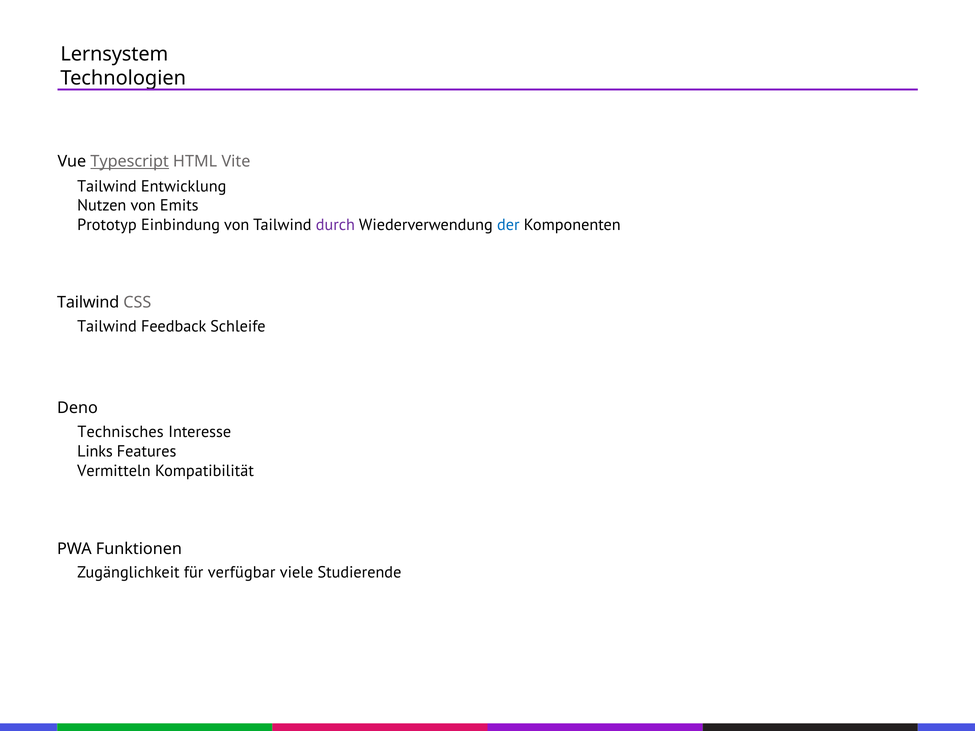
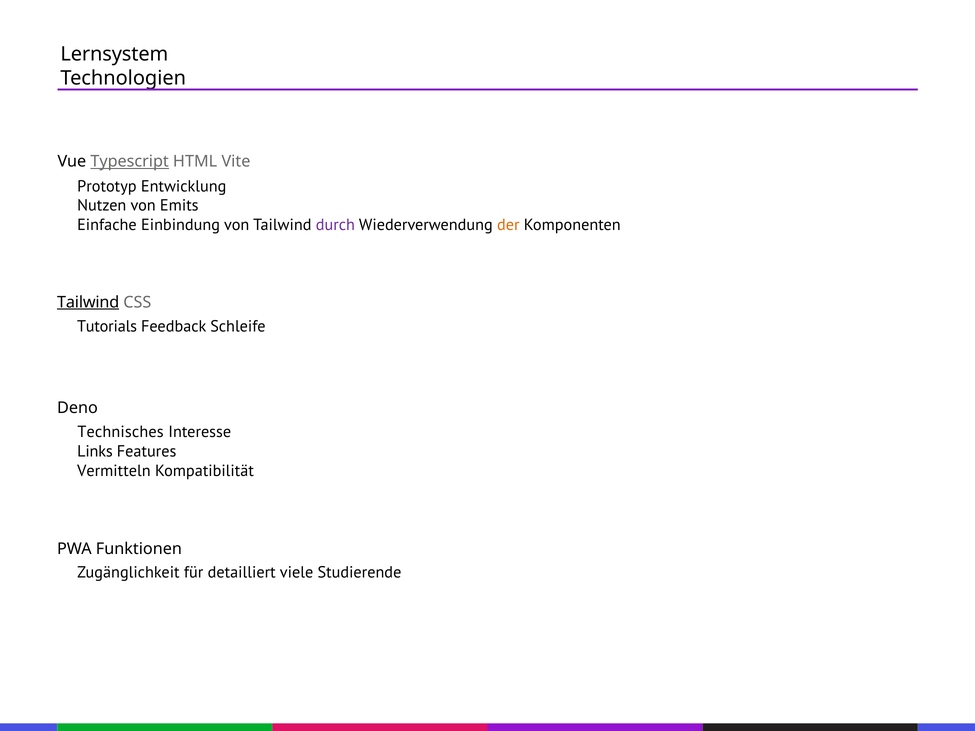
Tailwind: Tailwind -> Prototyp (107, 186)
Prototyp: Prototyp -> Einfache (107, 225)
der colour: blue -> orange (508, 225)
Tailwind underline: none -> present (88, 302)
Tailwind: Tailwind -> Tutorials (107, 326)
verfügbar: verfügbar -> detailliert (242, 573)
